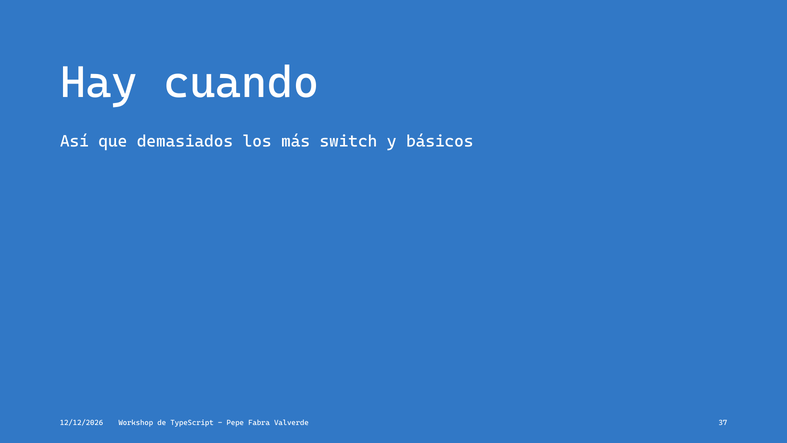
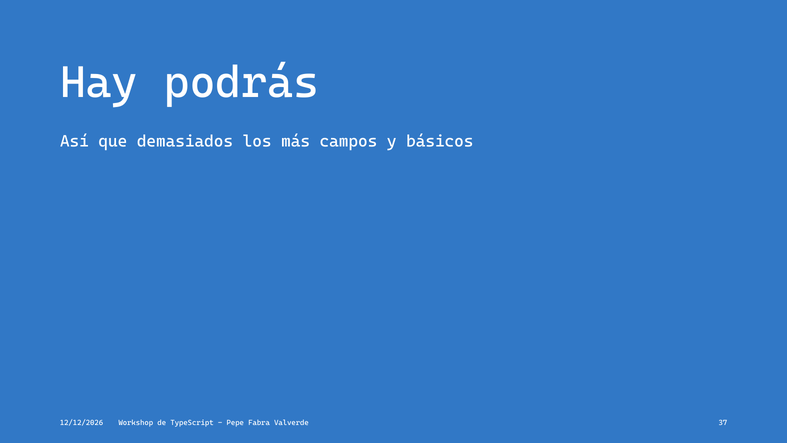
cuando: cuando -> podrás (241, 83)
switch: switch -> campos (348, 141)
